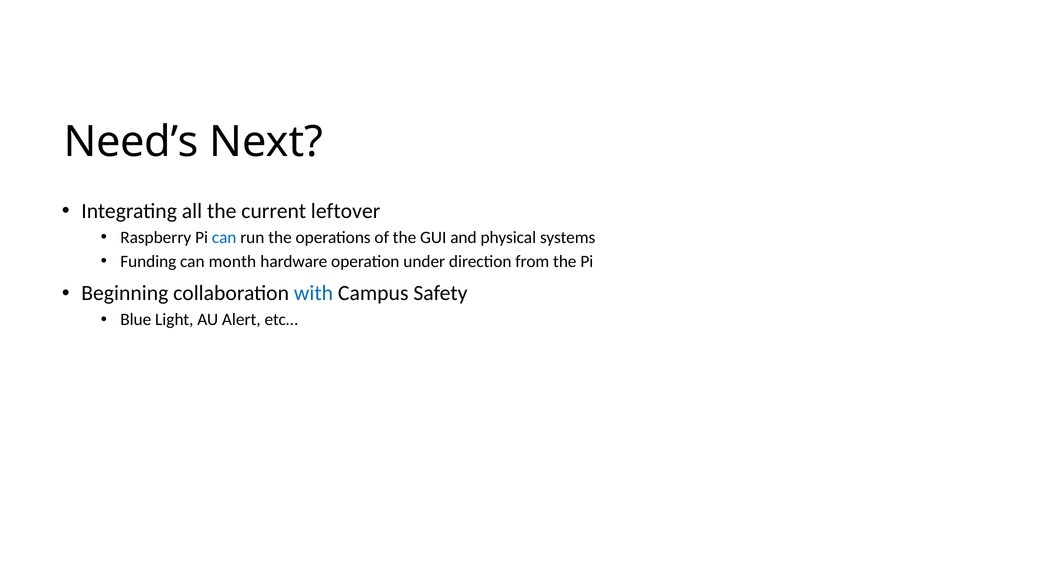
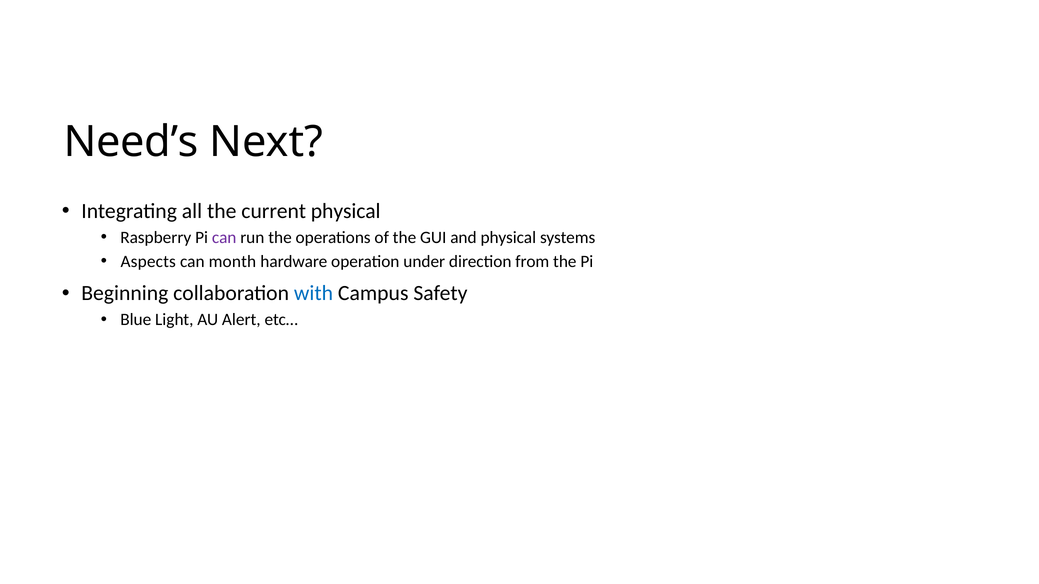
current leftover: leftover -> physical (346, 211)
can colour: blue -> purple (224, 238)
Funding: Funding -> Aspects (148, 262)
